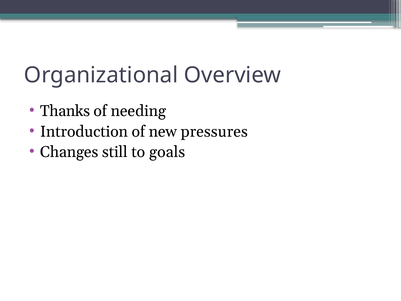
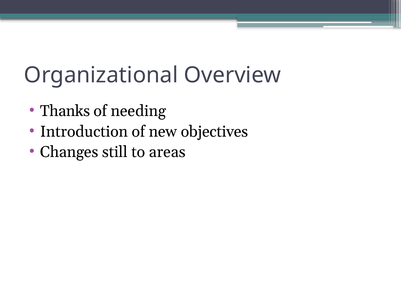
pressures: pressures -> objectives (214, 131)
goals: goals -> areas (167, 152)
